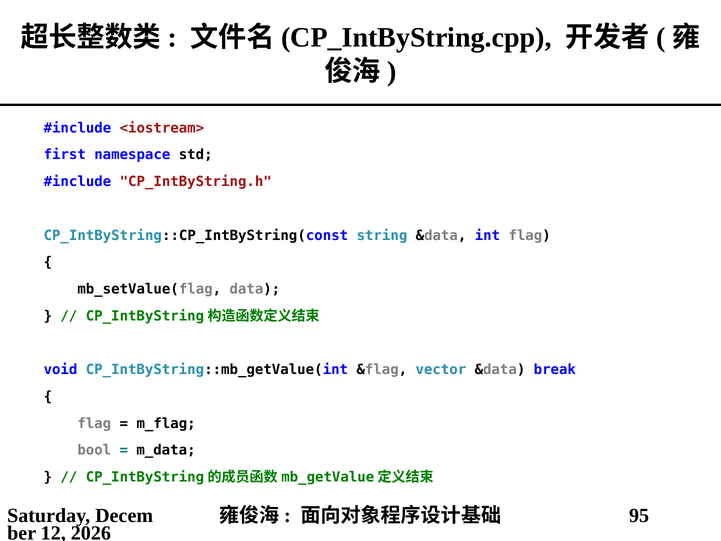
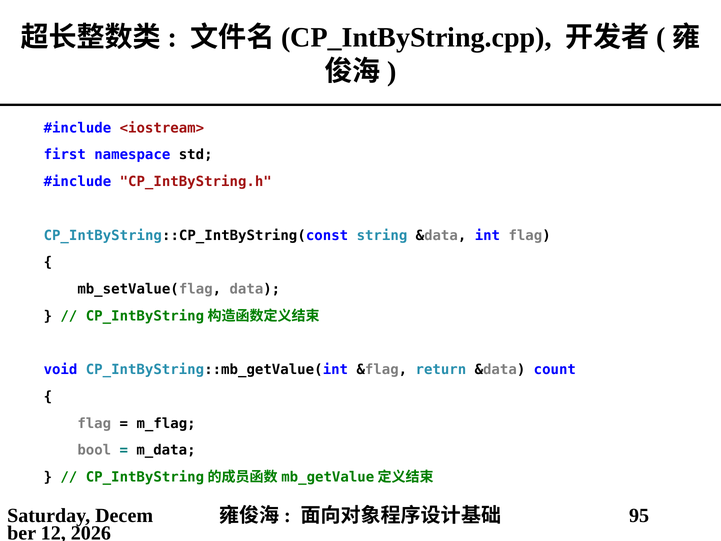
vector: vector -> return (441, 370)
break: break -> count (555, 370)
